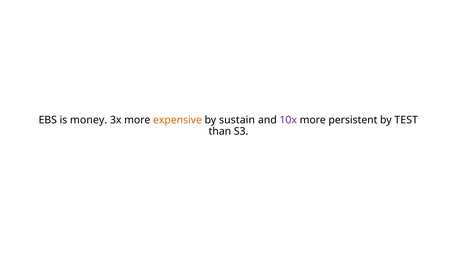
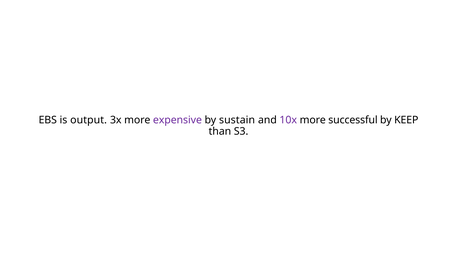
money: money -> output (89, 120)
expensive colour: orange -> purple (177, 120)
persistent: persistent -> successful (353, 120)
TEST: TEST -> KEEP (406, 120)
